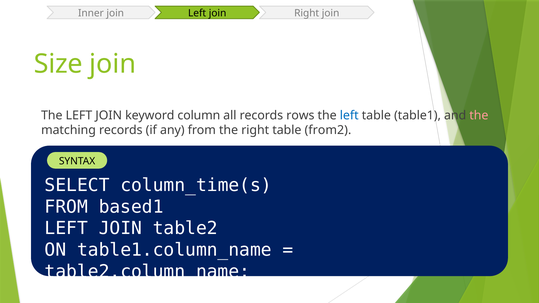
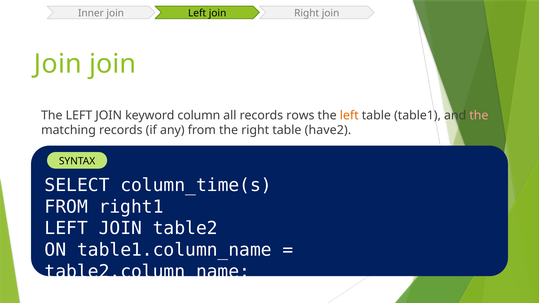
Size: Size -> Join (58, 64)
left colour: blue -> orange (349, 115)
from2: from2 -> have2 (328, 130)
based1: based1 -> right1 (131, 207)
